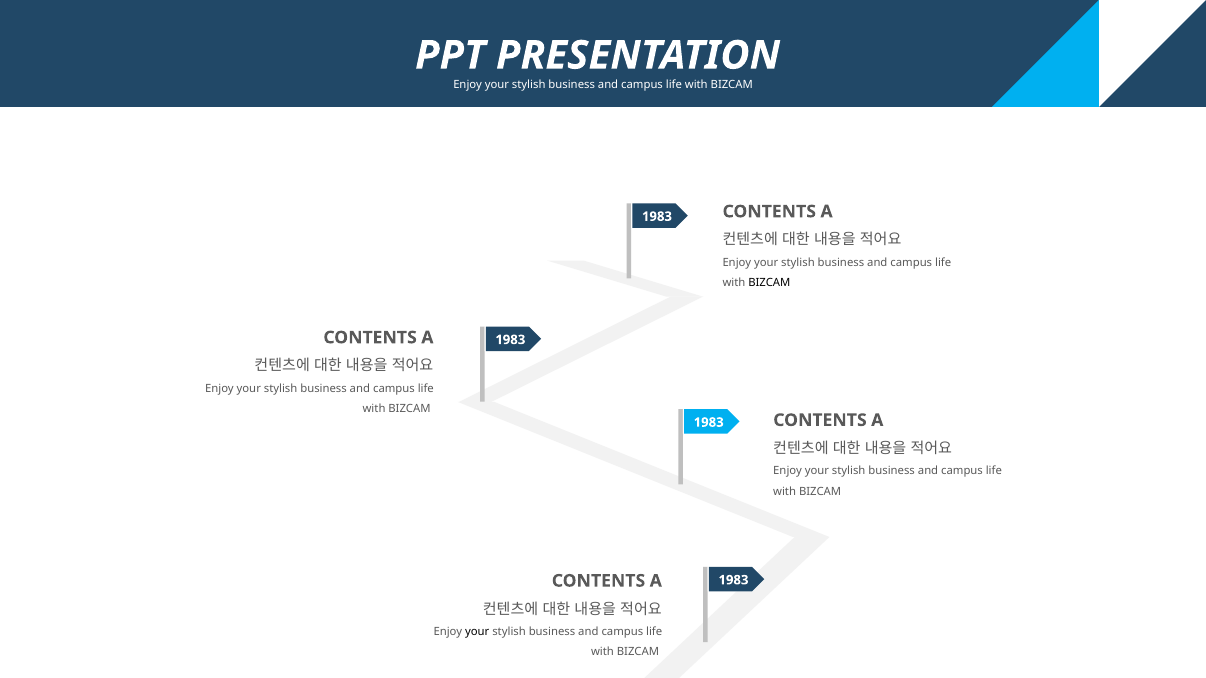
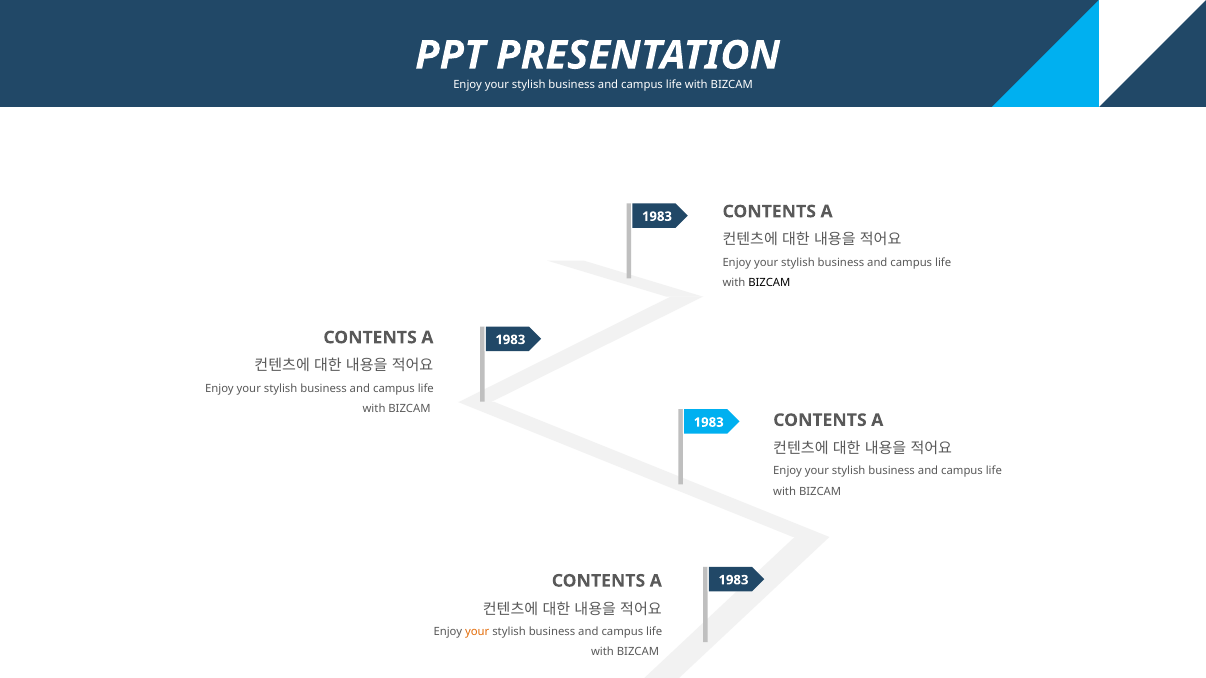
your colour: black -> orange (477, 632)
